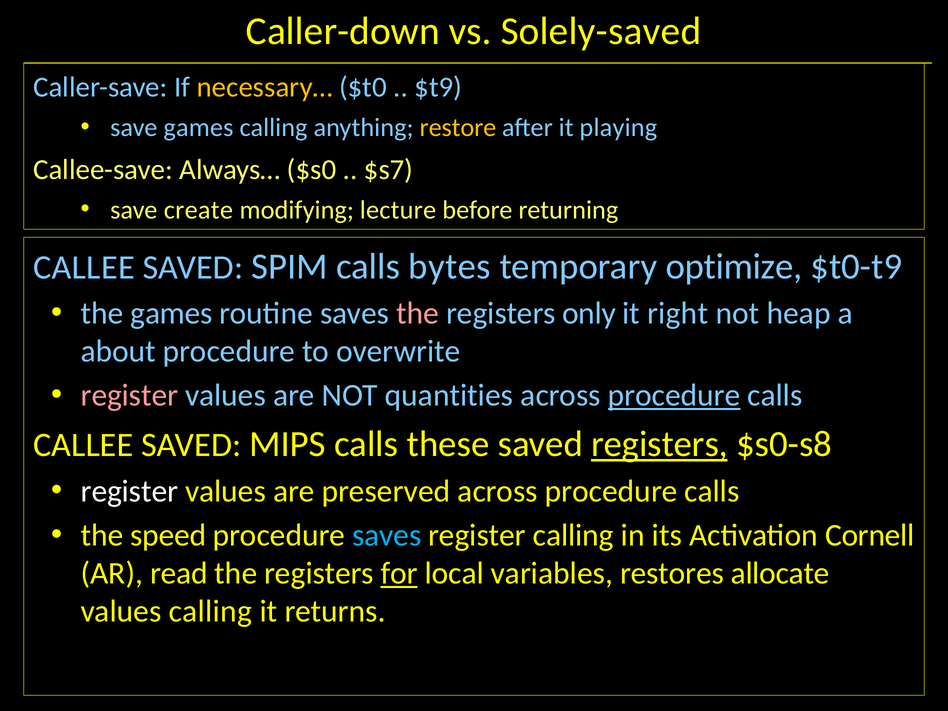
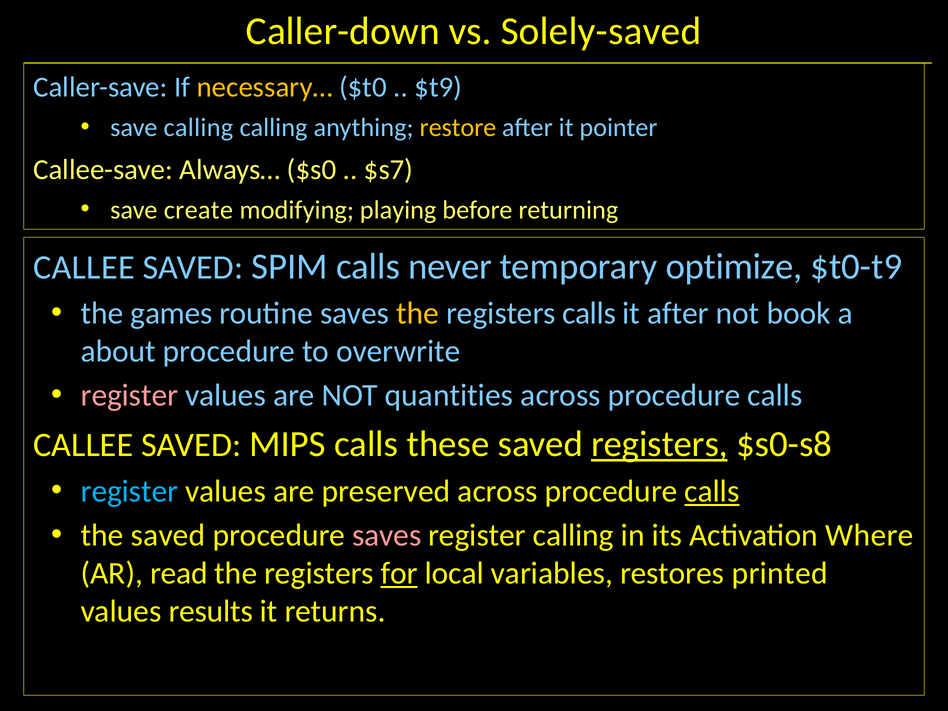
save games: games -> calling (198, 128)
playing: playing -> pointer (619, 128)
lecture: lecture -> playing (398, 210)
bytes: bytes -> never (450, 266)
the colour: pink -> yellow (418, 313)
registers only: only -> calls (589, 313)
it right: right -> after (678, 313)
heap: heap -> book (799, 313)
procedure underline: present -> none (674, 396)
register colour: white -> light blue (129, 491)
calls underline: none -> present (712, 491)
the speed: speed -> saved (168, 536)
saves colour: light blue -> pink (387, 536)
Cornell: Cornell -> Where (869, 536)
allocate: allocate -> printed (780, 573)
values calling: calling -> results (211, 611)
